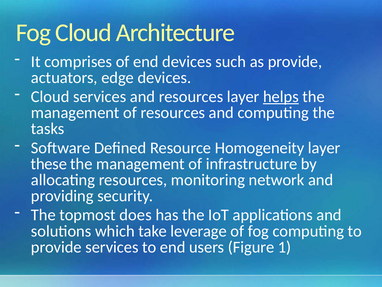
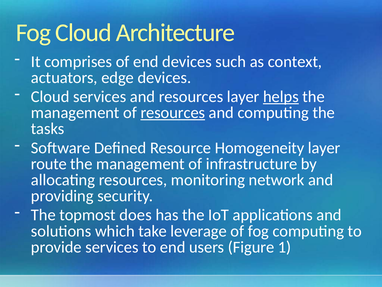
as provide: provide -> context (295, 61)
resources underline: none -> present (173, 113)
these: these -> route (49, 164)
